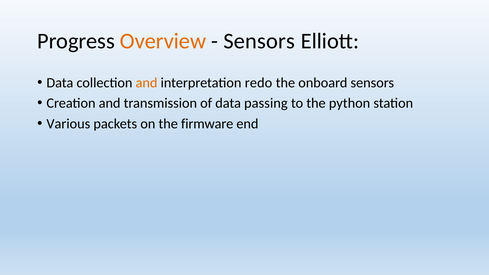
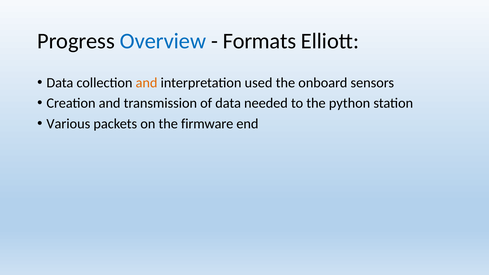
Overview colour: orange -> blue (163, 41)
Sensors: Sensors -> Formats (259, 41)
redo: redo -> used (259, 83)
passing: passing -> needed (266, 103)
